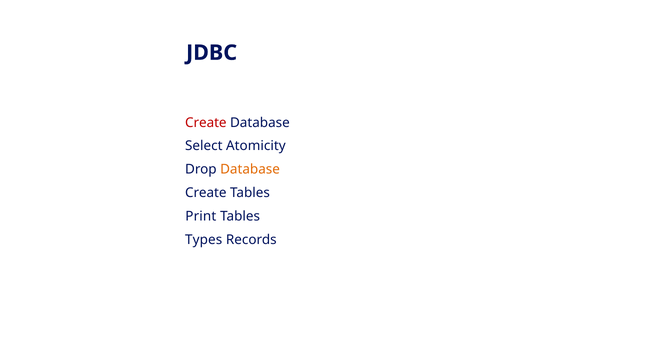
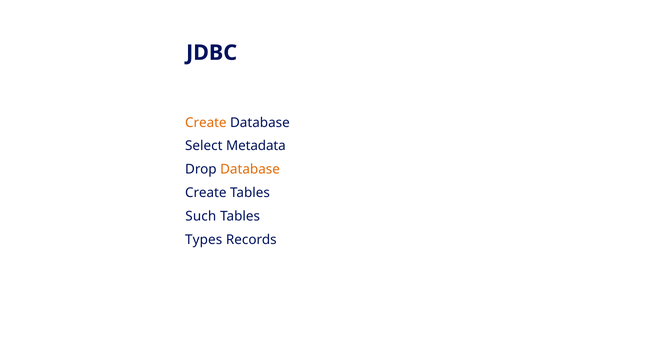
Create colour: red -> orange (206, 123)
Atomicity: Atomicity -> Metadata (256, 146)
Print: Print -> Such (201, 217)
